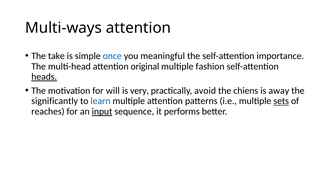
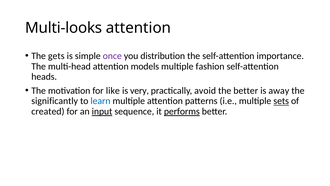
Multi-ways: Multi-ways -> Multi-looks (64, 28)
take: take -> gets (56, 56)
once colour: blue -> purple (112, 56)
meaningful: meaningful -> distribution (163, 56)
original: original -> models (145, 66)
heads underline: present -> none (44, 77)
will: will -> like (113, 90)
the chiens: chiens -> better (246, 90)
reaches: reaches -> created (48, 111)
performs underline: none -> present (182, 111)
